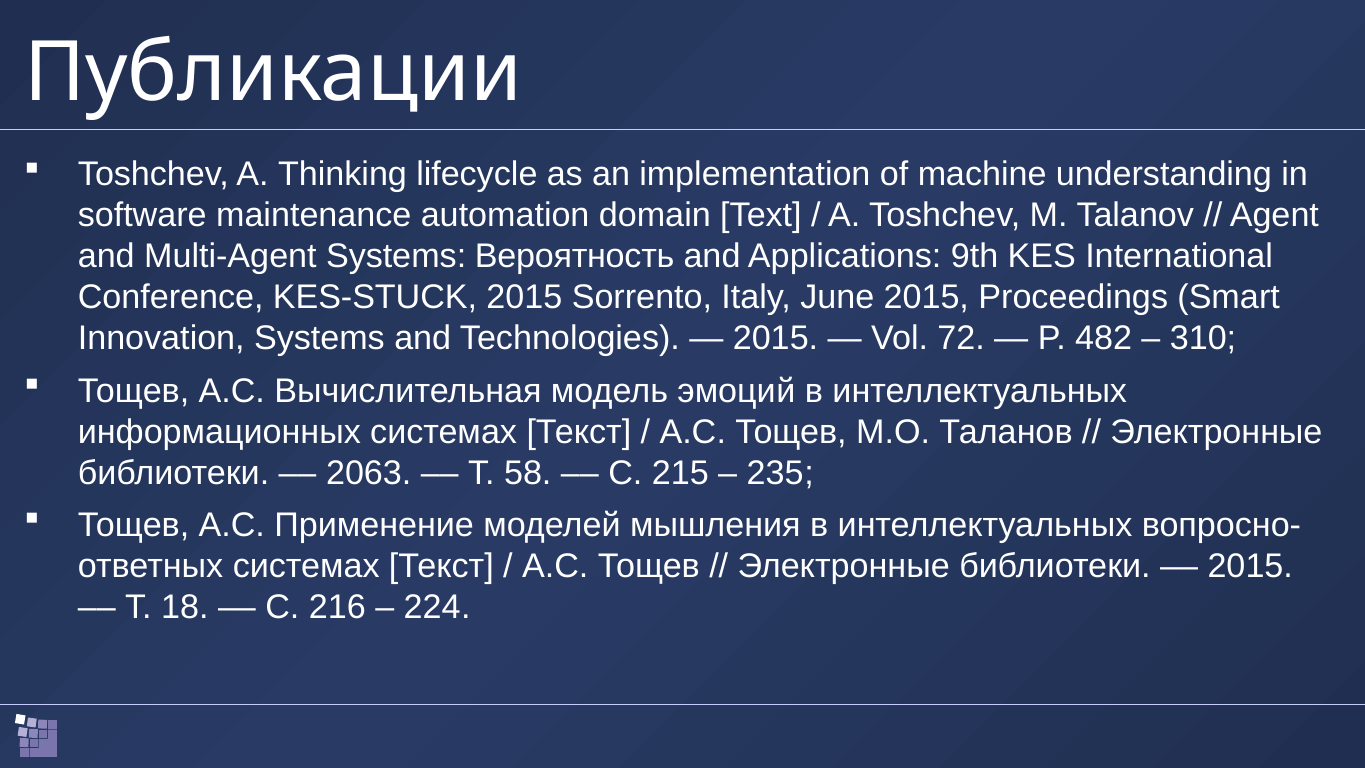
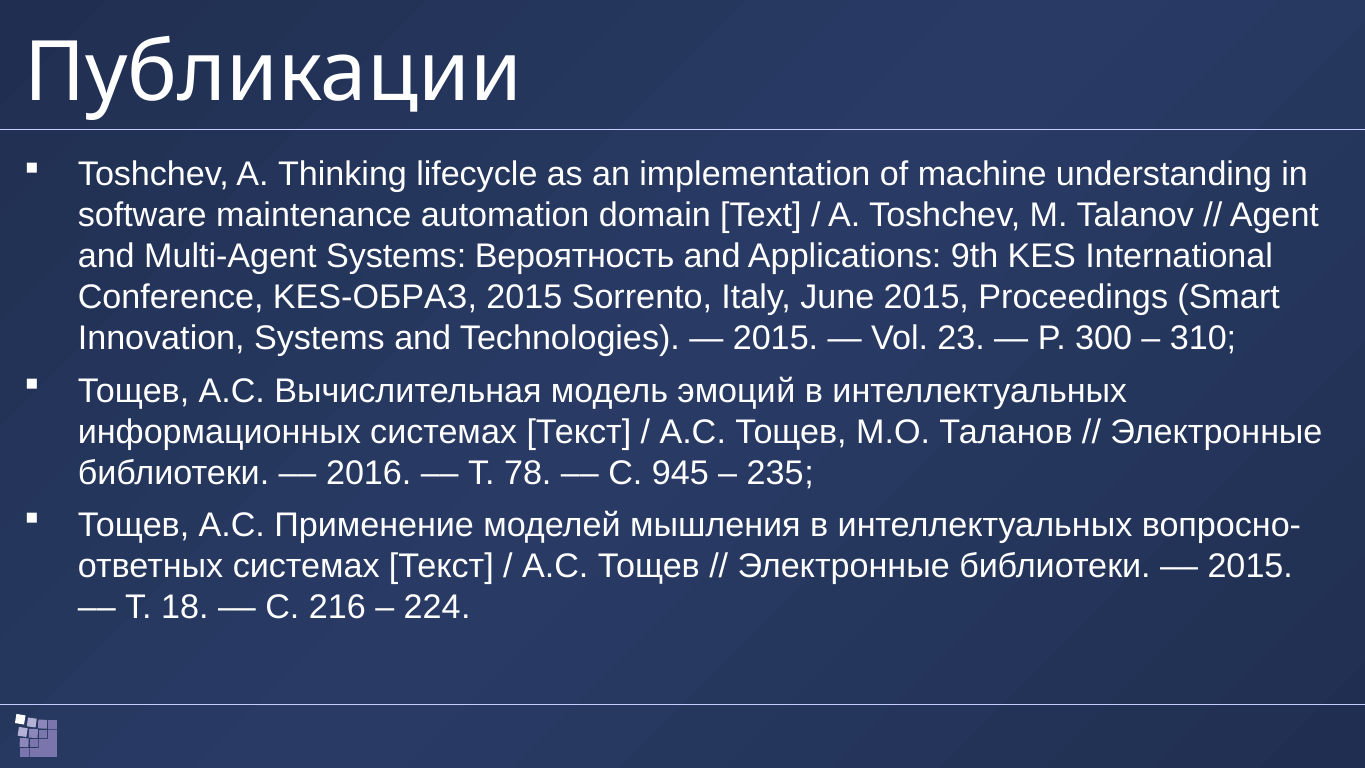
KES-STUCK: KES-STUCK -> KES-ОБРАЗ (375, 298)
72: 72 -> 23 (961, 338)
482: 482 -> 300 (1104, 338)
2063: 2063 -> 2016 (369, 473)
58: 58 -> 78 (528, 473)
215: 215 -> 945 (680, 473)
